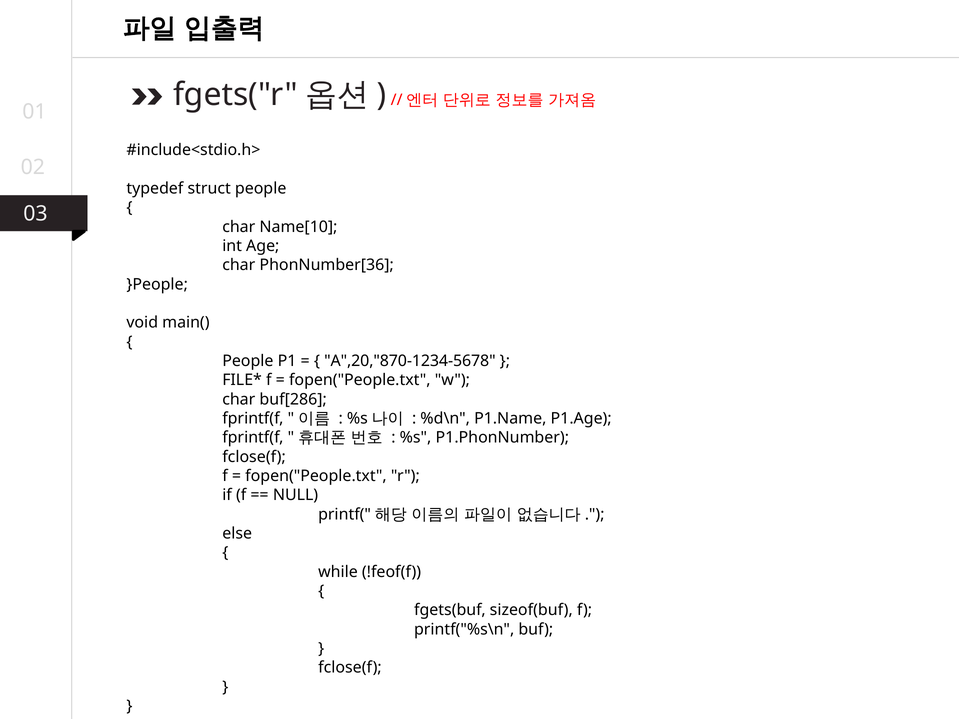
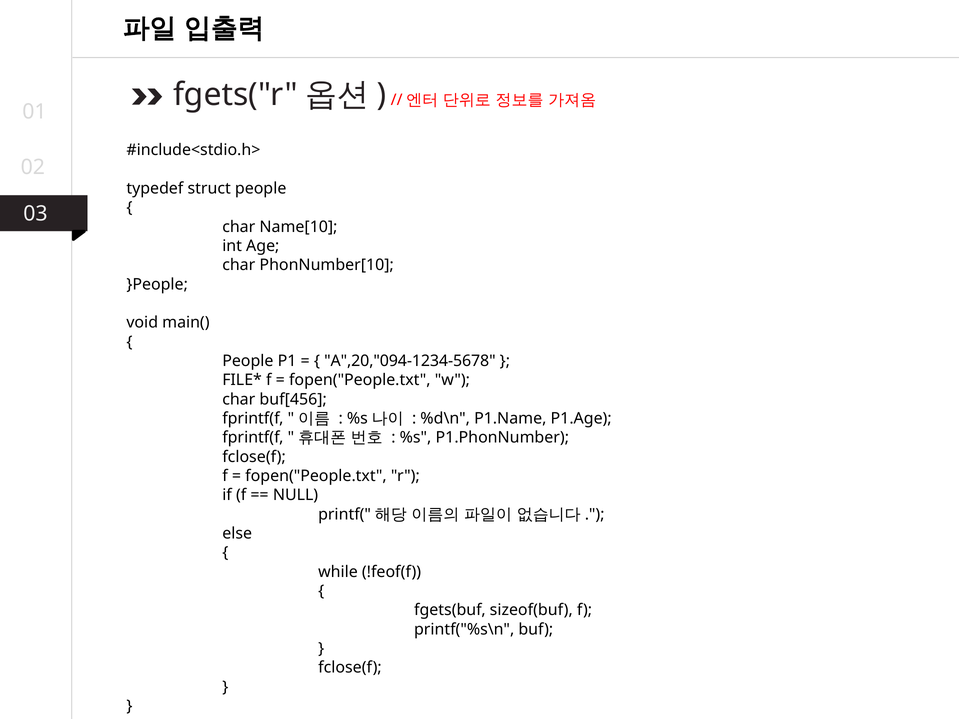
PhonNumber[36: PhonNumber[36 -> PhonNumber[10 (327, 265)
A",20,"870-1234-5678: A",20,"870-1234-5678 -> A",20,"094-1234-5678 (410, 361)
buf[286: buf[286 -> buf[456 (293, 399)
